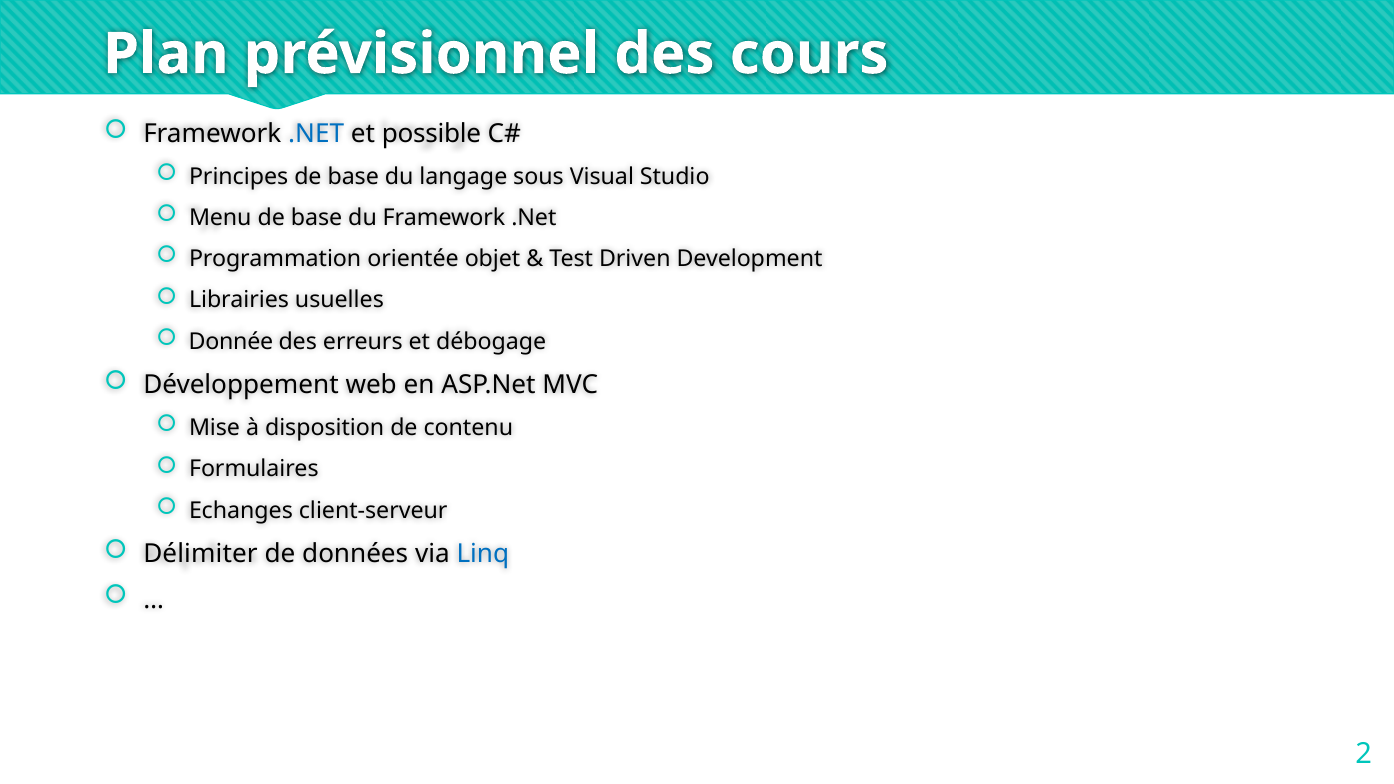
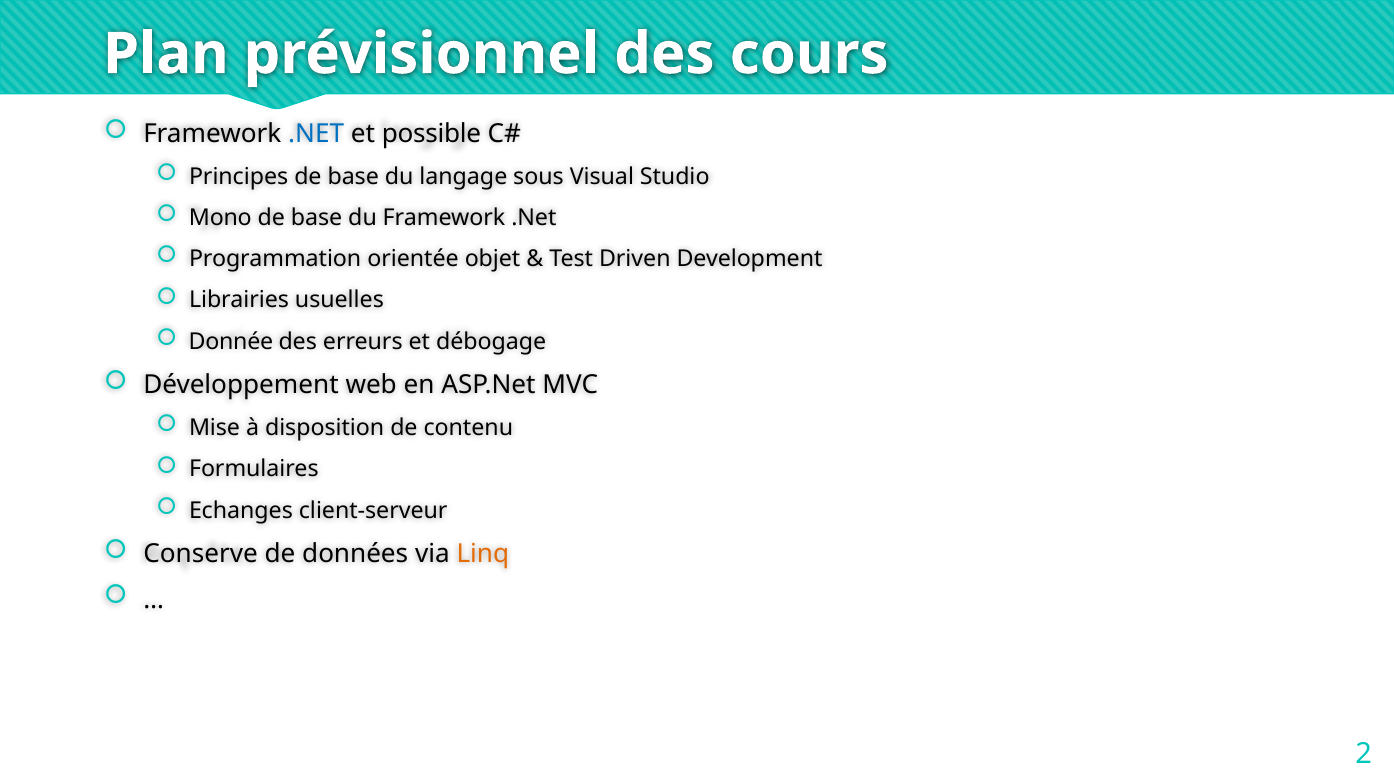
Menu: Menu -> Mono (220, 218)
Délimiter: Délimiter -> Conserve (201, 554)
Linq colour: blue -> orange (483, 554)
